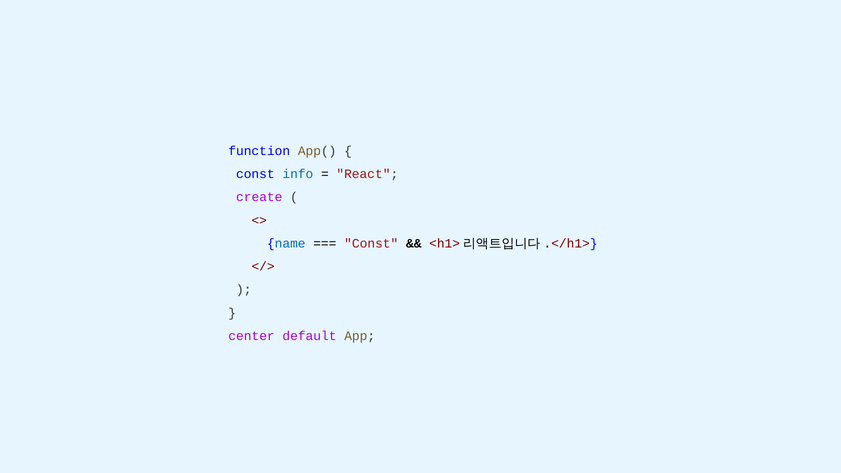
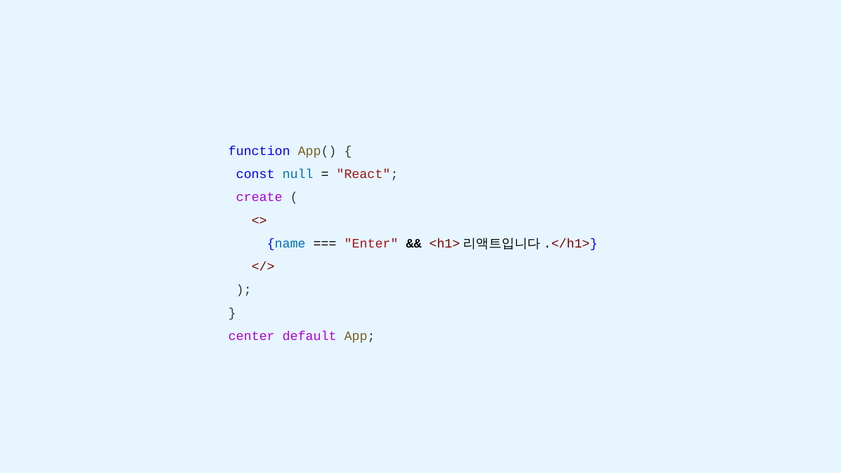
info: info -> null (298, 174)
Const: Const -> Enter (371, 243)
